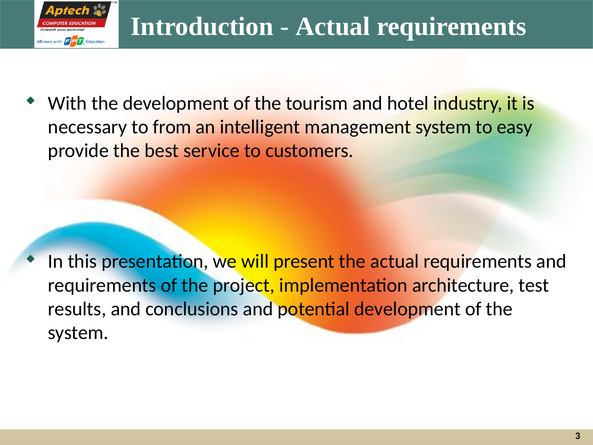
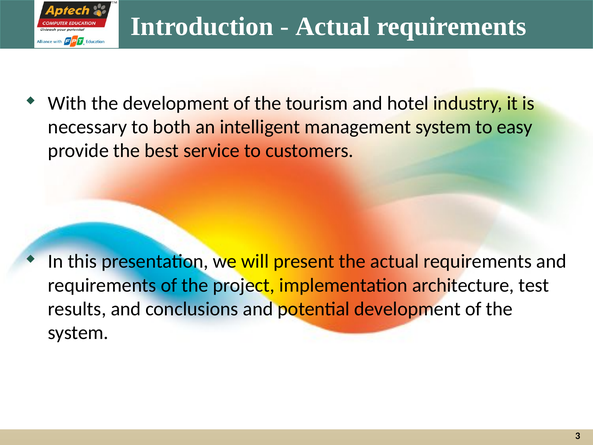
from: from -> both (172, 127)
